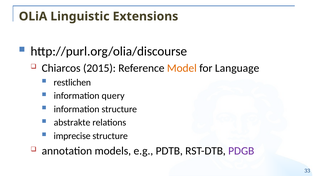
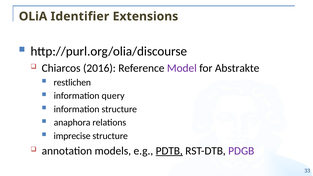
Linguistic: Linguistic -> Identifier (80, 16)
2015: 2015 -> 2016 (99, 68)
Model colour: orange -> purple (182, 68)
Language: Language -> Abstrakte (237, 68)
abstrakte: abstrakte -> anaphora (72, 123)
PDTB underline: none -> present (169, 151)
